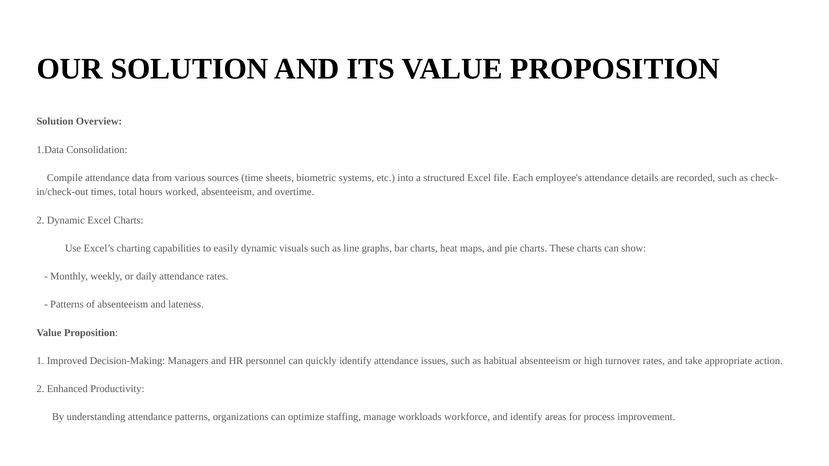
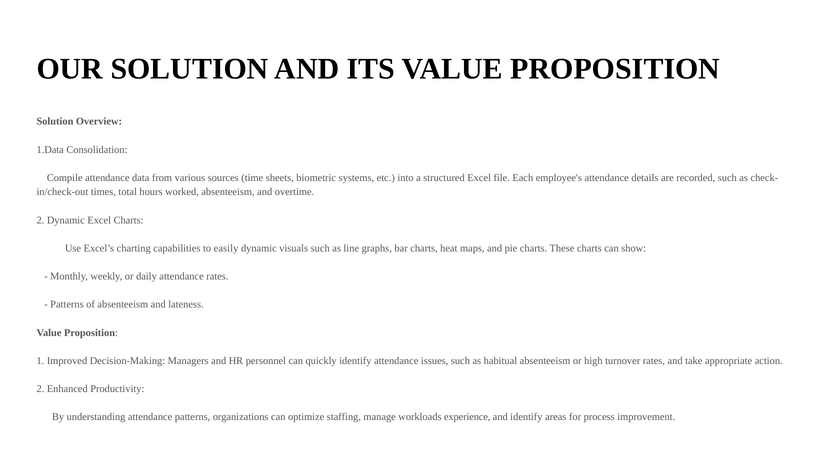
workforce: workforce -> experience (467, 417)
